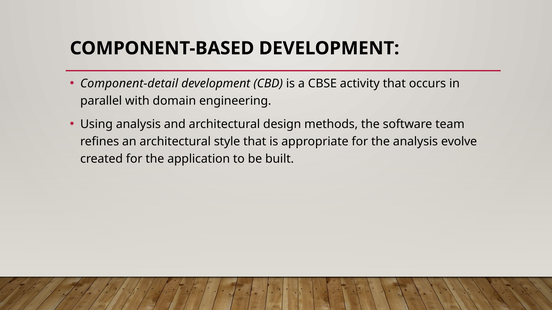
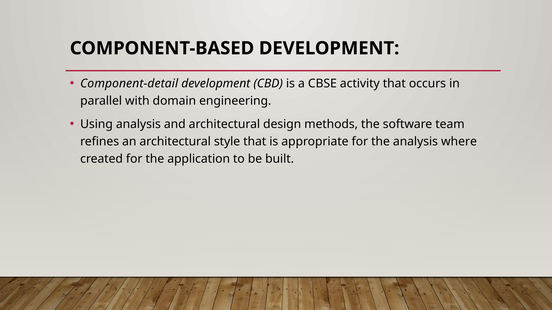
evolve: evolve -> where (459, 142)
